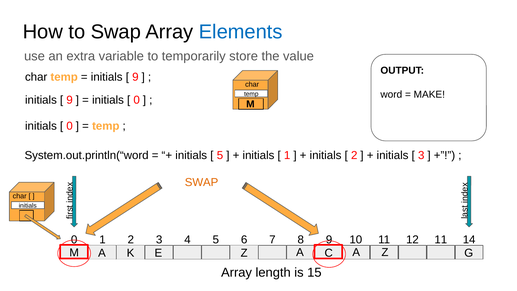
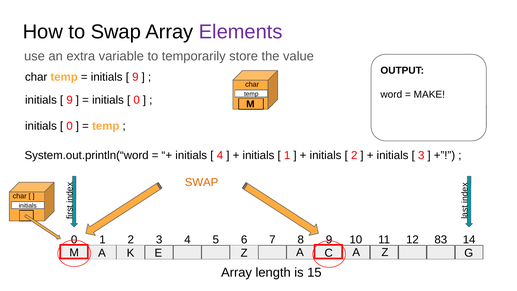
Elements colour: blue -> purple (241, 32)
5: 5 -> 4 (220, 155)
12 11: 11 -> 83 (441, 239)
